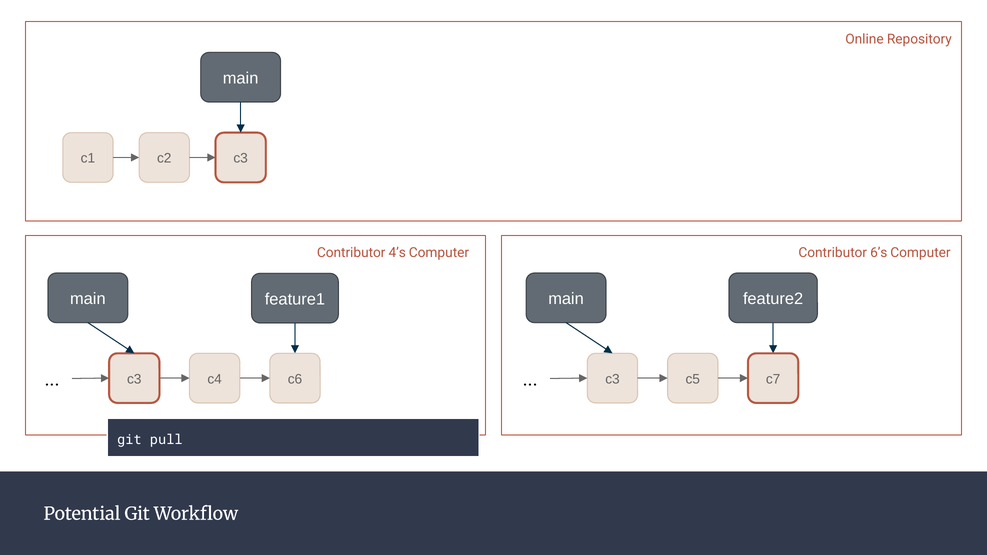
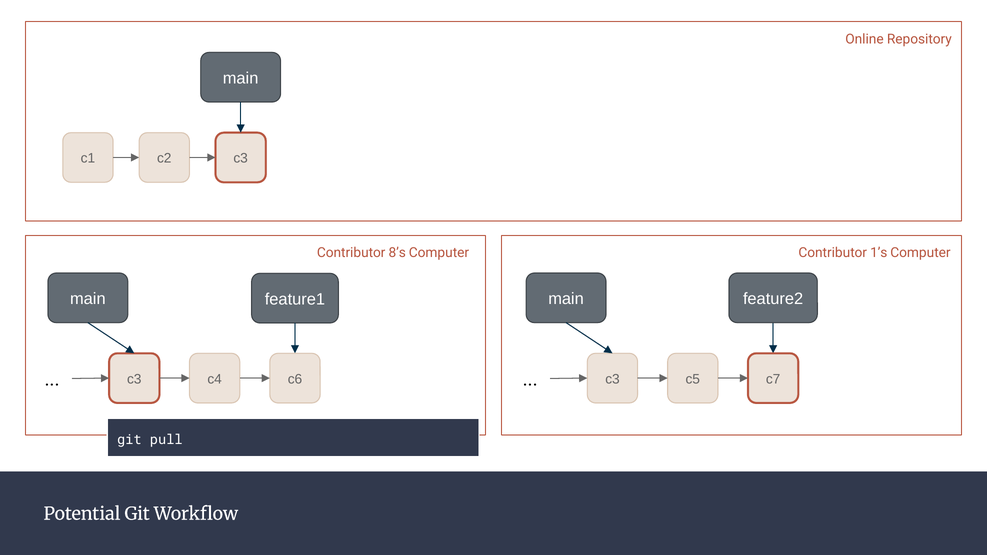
4’s: 4’s -> 8’s (397, 253)
6’s: 6’s -> 1’s (879, 253)
